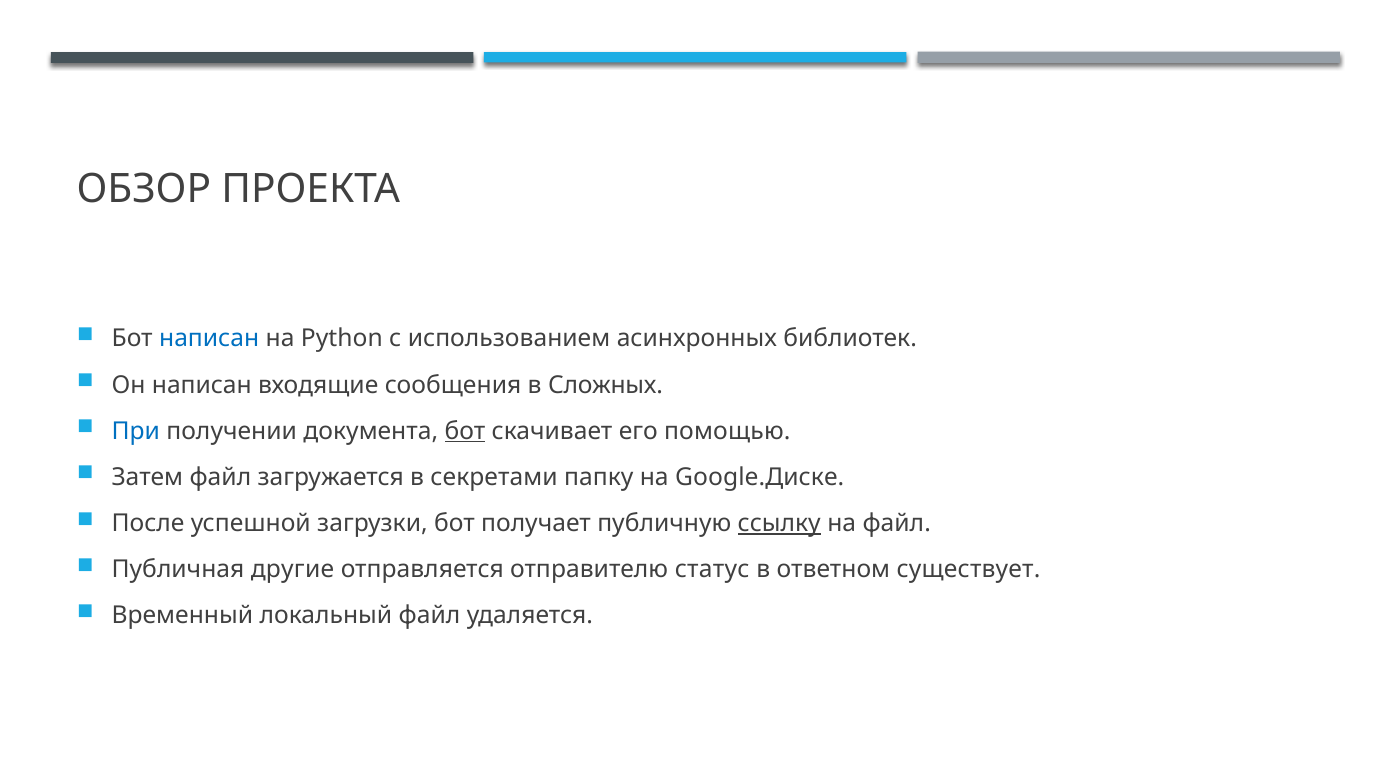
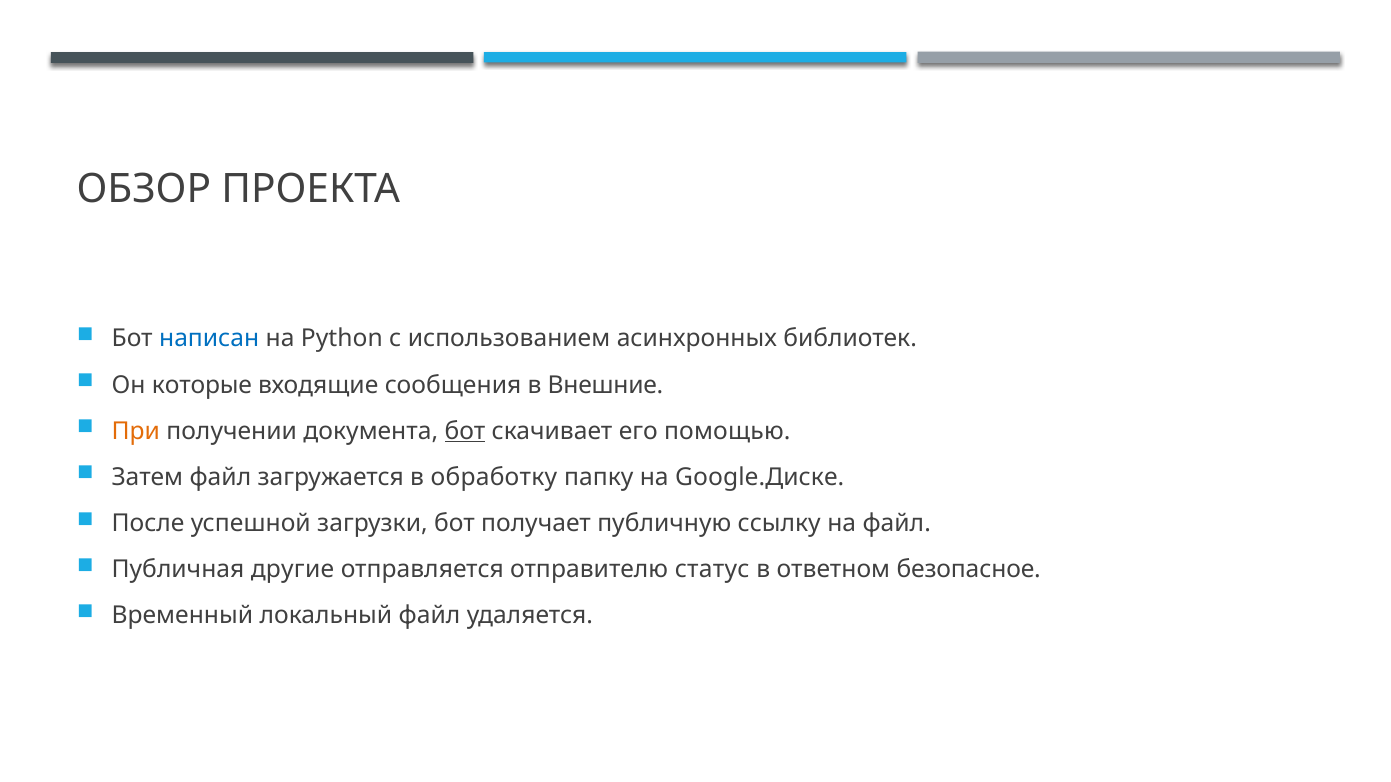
Он написан: написан -> которые (202, 385)
Сложных: Сложных -> Внешние (605, 385)
При colour: blue -> orange (136, 431)
секретами: секретами -> обработку (494, 478)
ссылку underline: present -> none (779, 524)
существует: существует -> безопасное (969, 570)
